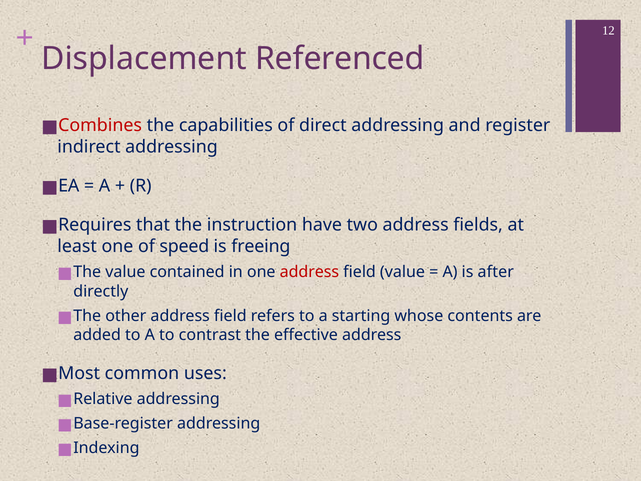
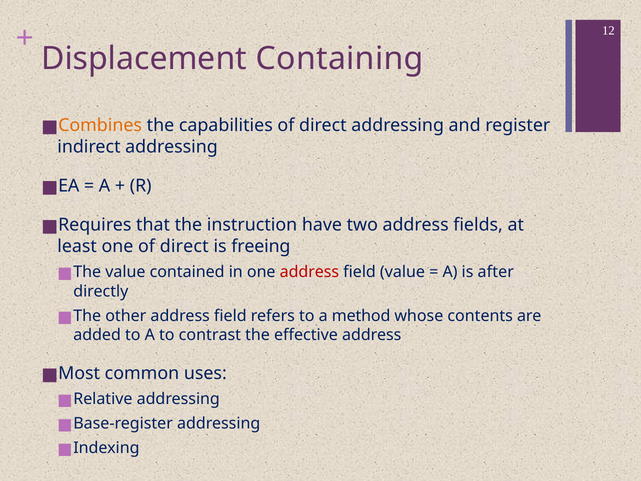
Referenced: Referenced -> Containing (340, 59)
Combines colour: red -> orange (100, 125)
one of speed: speed -> direct (184, 246)
starting: starting -> method (361, 316)
